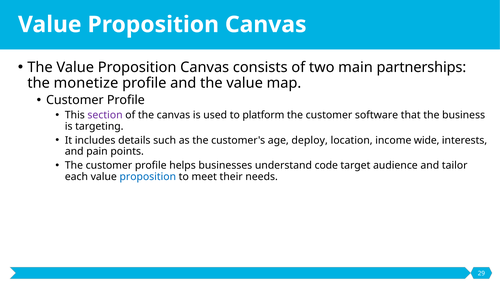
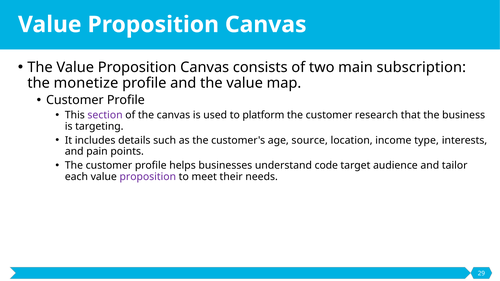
partnerships: partnerships -> subscription (421, 67)
software: software -> research (376, 115)
deploy: deploy -> source (310, 140)
wide: wide -> type (427, 140)
proposition colour: blue -> purple (148, 177)
